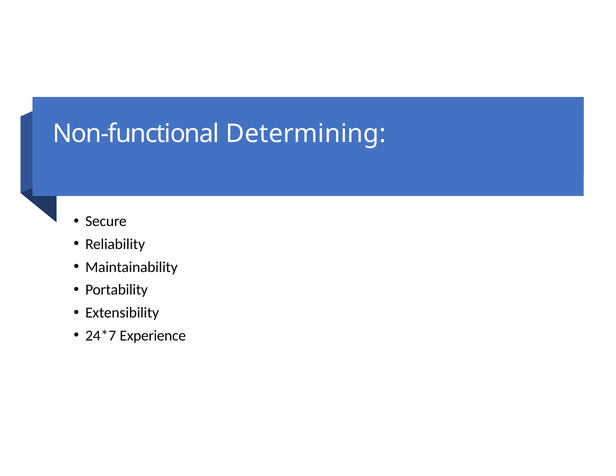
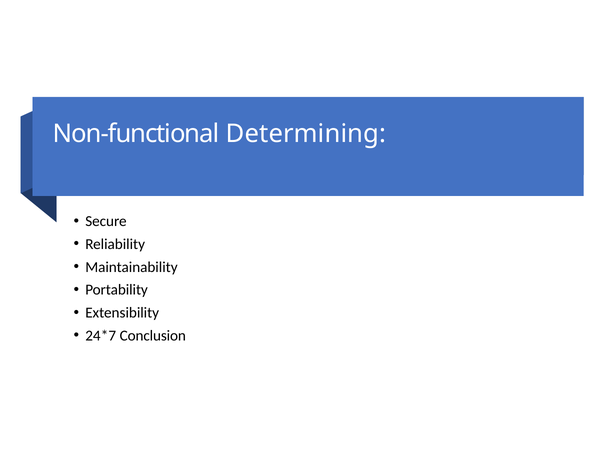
Experience: Experience -> Conclusion (153, 336)
